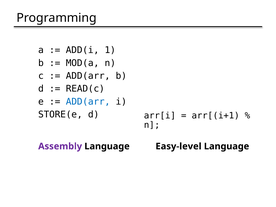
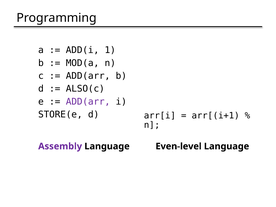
READ(c: READ(c -> ALSO(c (85, 89)
ADD(arr colour: blue -> purple (88, 102)
Easy-level: Easy-level -> Even-level (179, 146)
